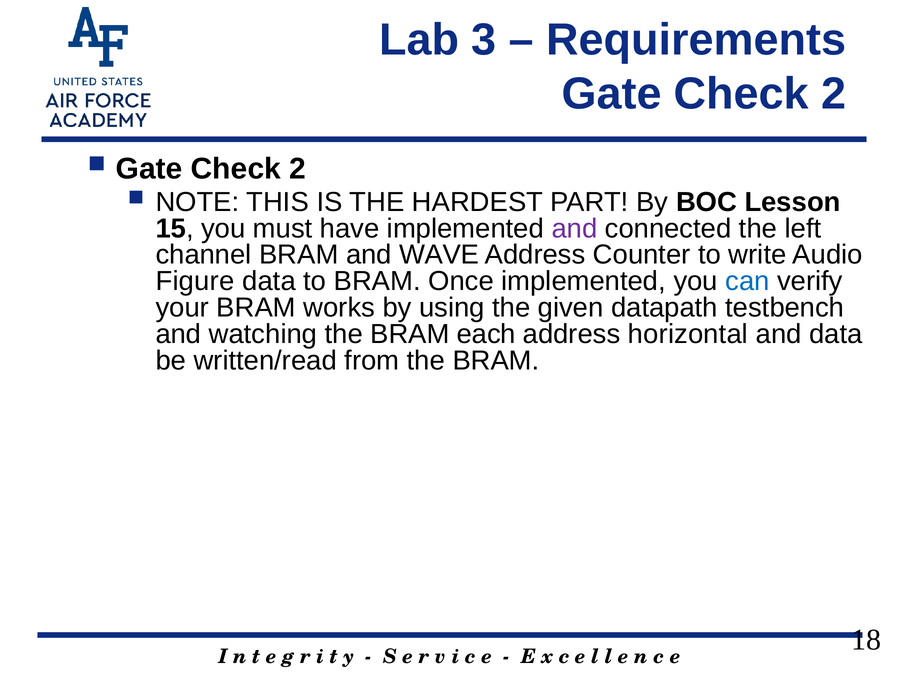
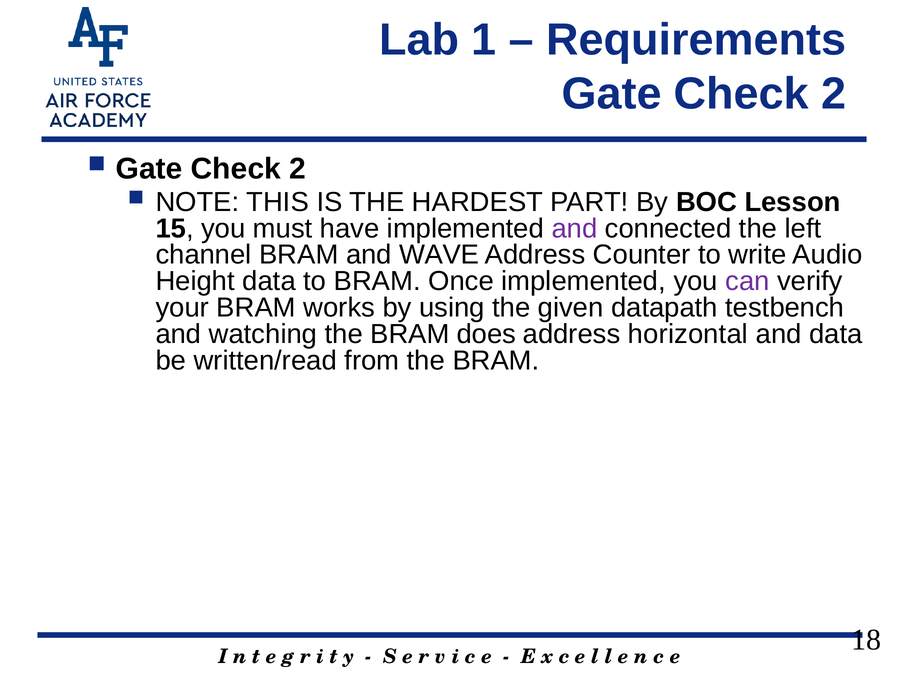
3: 3 -> 1 (484, 40)
Figure: Figure -> Height (195, 281)
can colour: blue -> purple (747, 281)
each: each -> does (486, 334)
